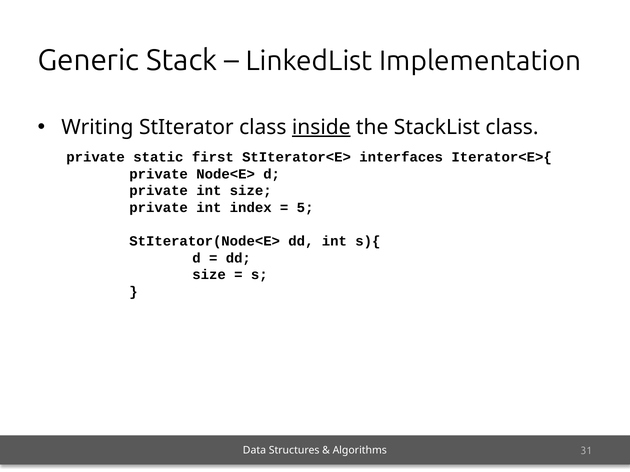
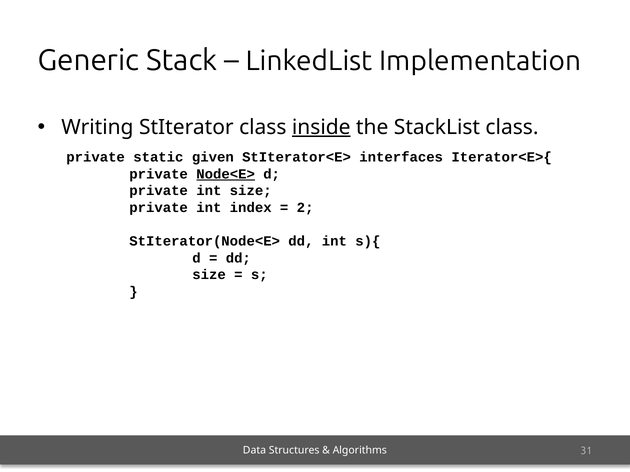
first: first -> given (213, 157)
Node<E> underline: none -> present (226, 174)
5: 5 -> 2 (305, 208)
